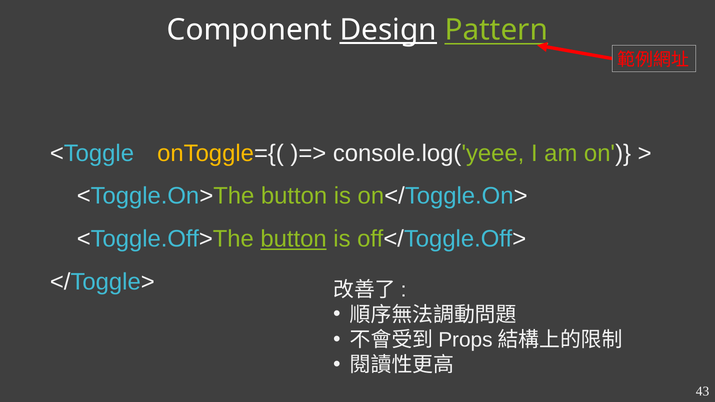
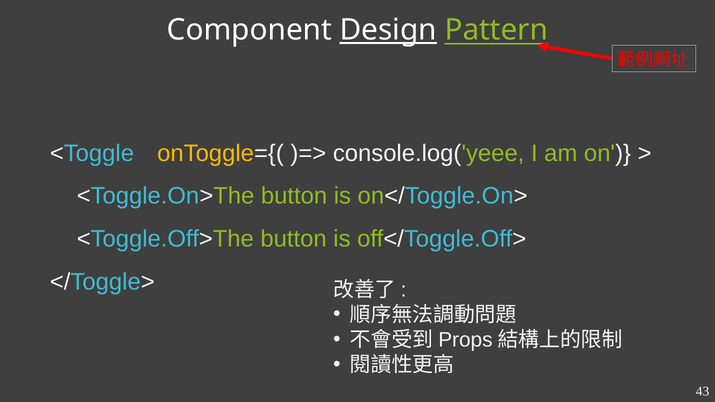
button underline: present -> none (294, 239)
